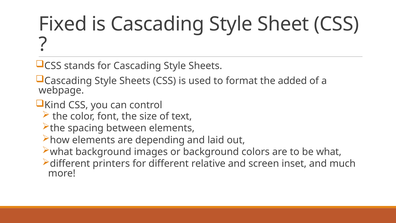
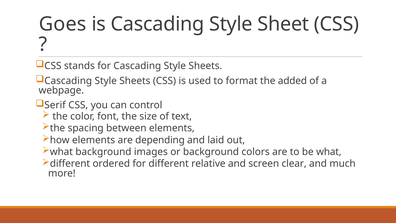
Fixed: Fixed -> Goes (63, 24)
Kind: Kind -> Serif (55, 105)
printers: printers -> ordered (111, 164)
inset: inset -> clear (294, 164)
